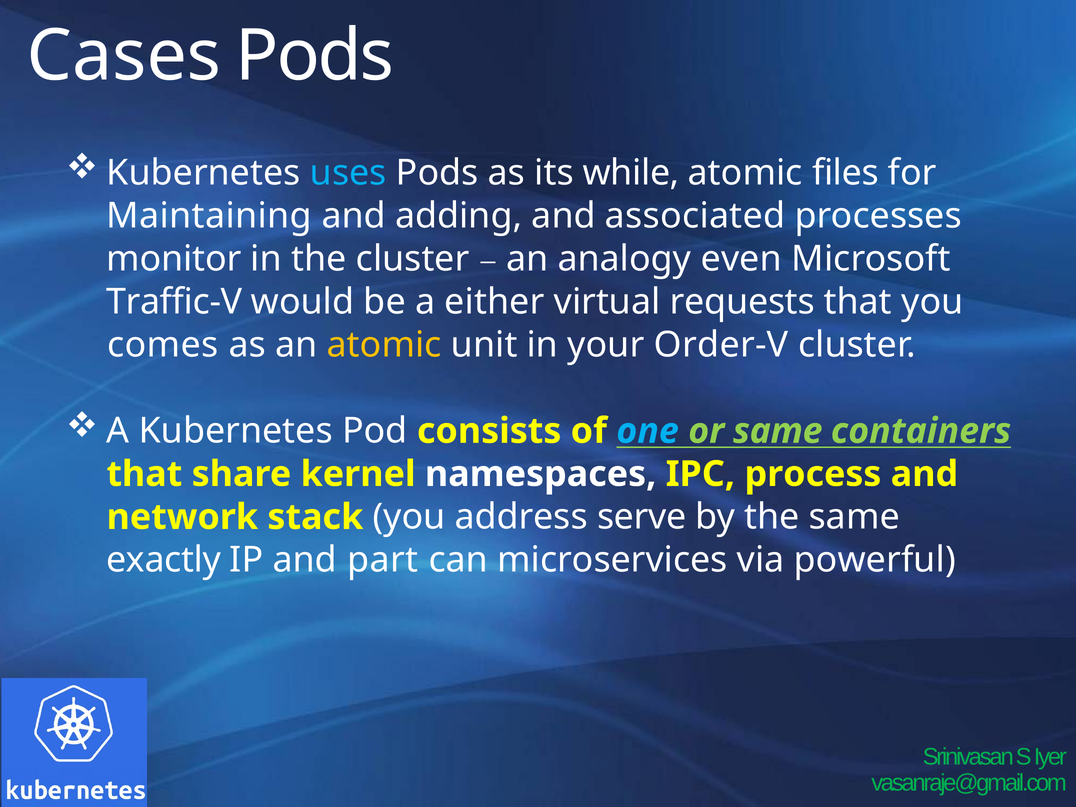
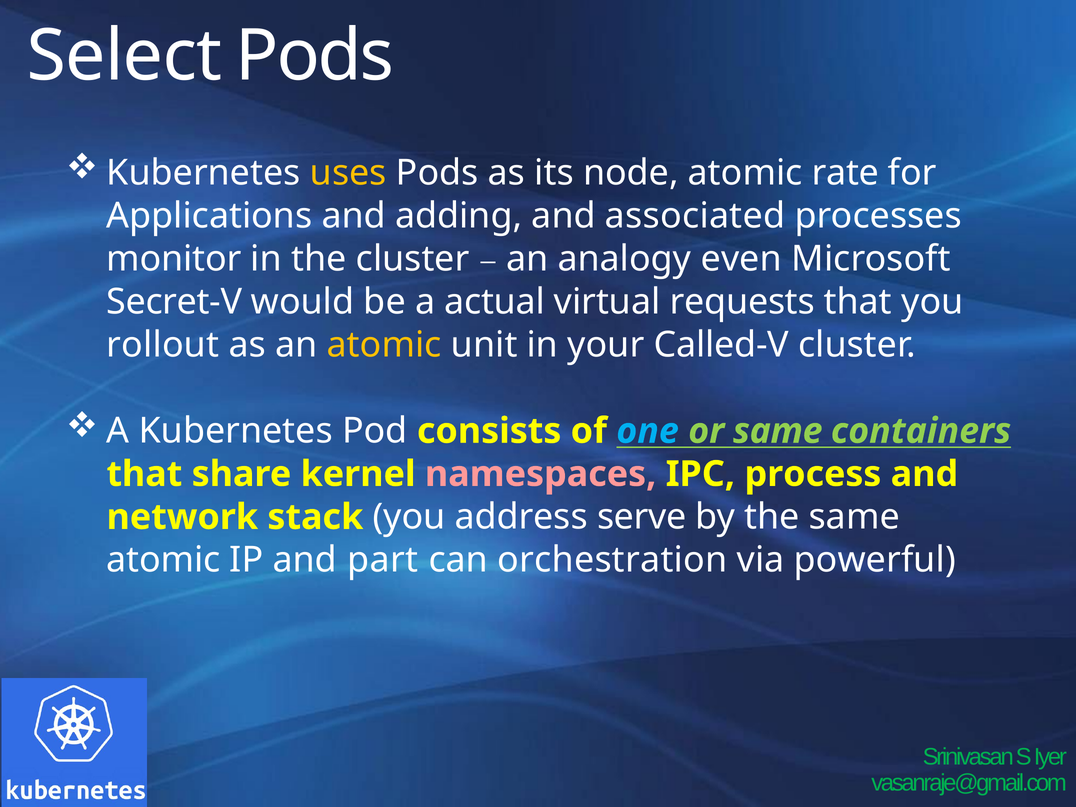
Cases: Cases -> Select (124, 56)
uses colour: light blue -> yellow (348, 173)
while: while -> node (631, 173)
files: files -> rate (845, 173)
Maintaining: Maintaining -> Applications (209, 216)
Traffic-V: Traffic-V -> Secret-V (174, 302)
either: either -> actual (495, 302)
comes: comes -> rollout (163, 345)
Order-V: Order-V -> Called-V (721, 345)
namespaces colour: white -> pink (541, 474)
exactly: exactly -> atomic (163, 560)
microservices: microservices -> orchestration (612, 560)
